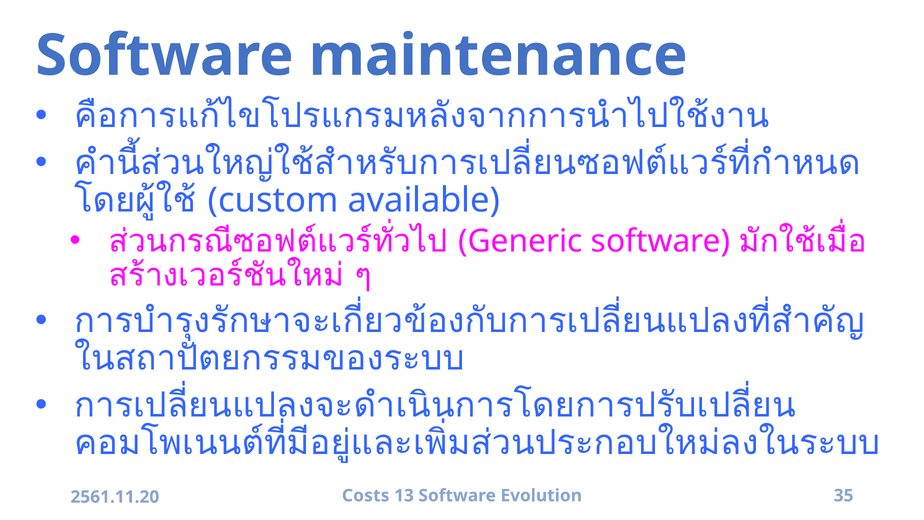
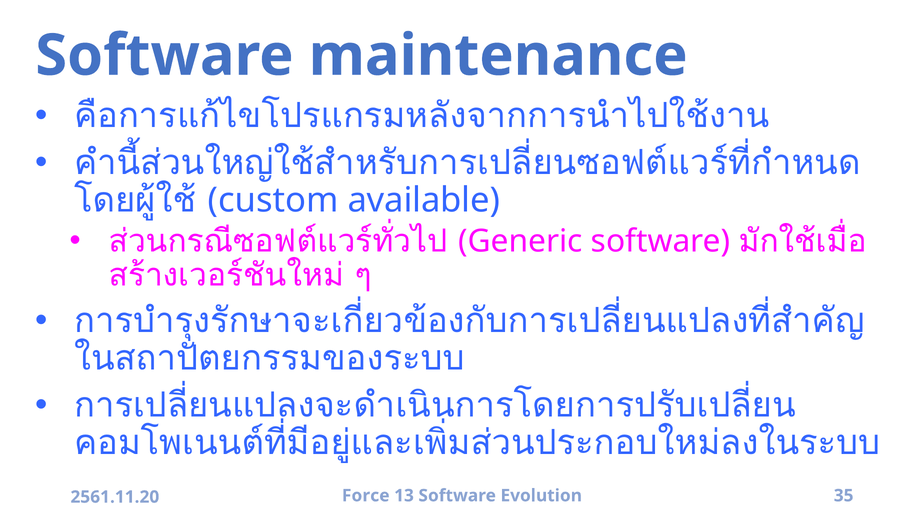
Costs: Costs -> Force (366, 495)
